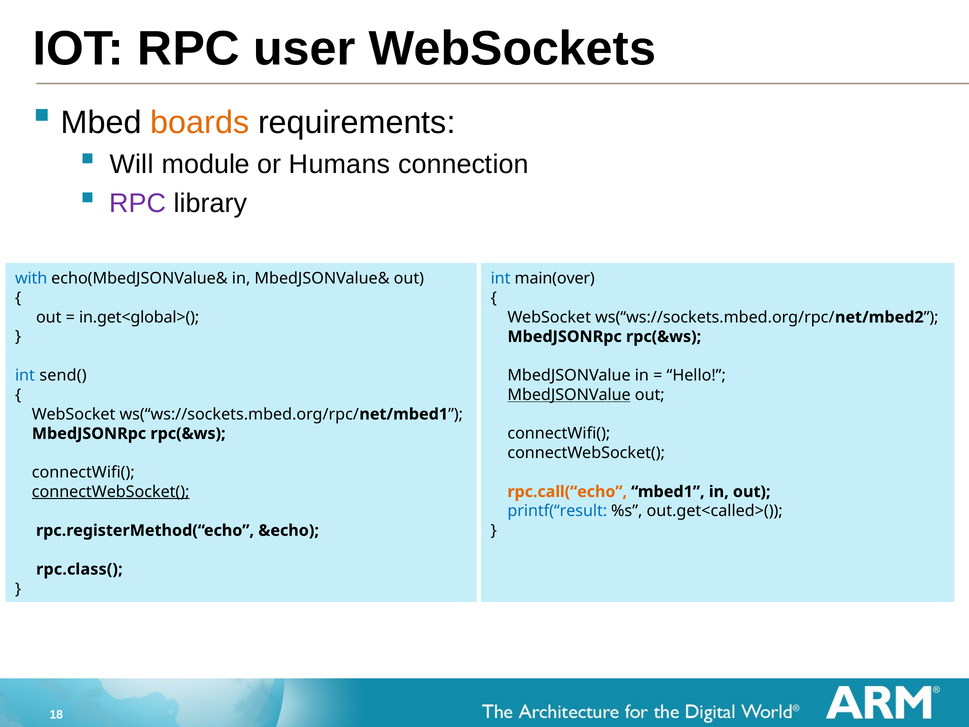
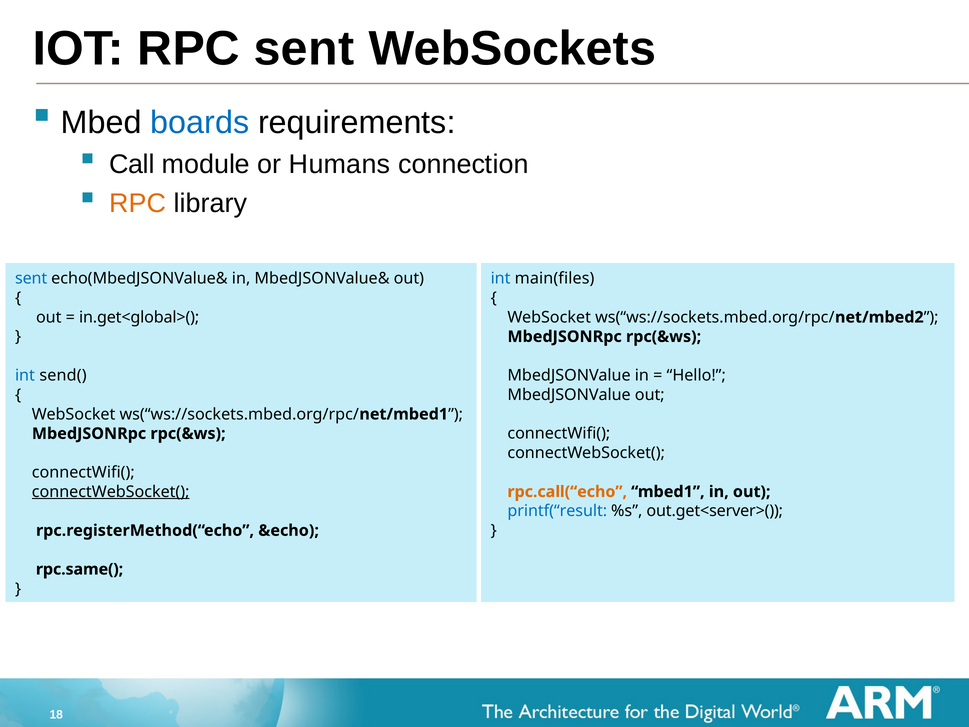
RPC user: user -> sent (304, 49)
boards colour: orange -> blue (200, 123)
Will: Will -> Call (132, 164)
RPC colour: purple -> orange (138, 203)
with: with -> sent (31, 278)
main(over: main(over -> main(files (555, 278)
MbedJSONValue underline: present -> none (569, 395)
out.get<called>(: out.get<called>( -> out.get<server>( (715, 511)
rpc.class(: rpc.class( -> rpc.same( (80, 569)
